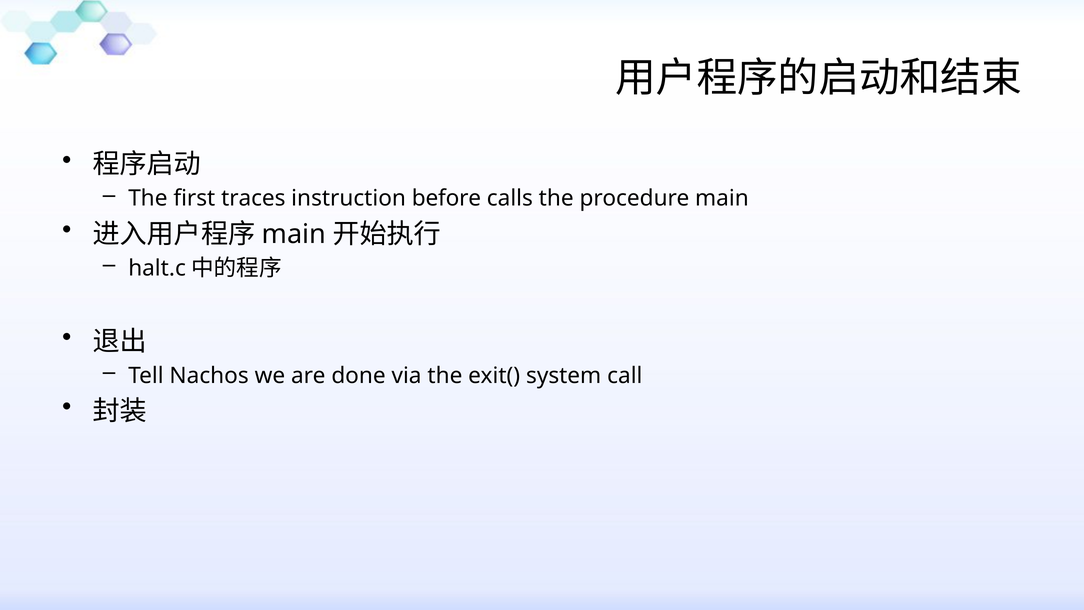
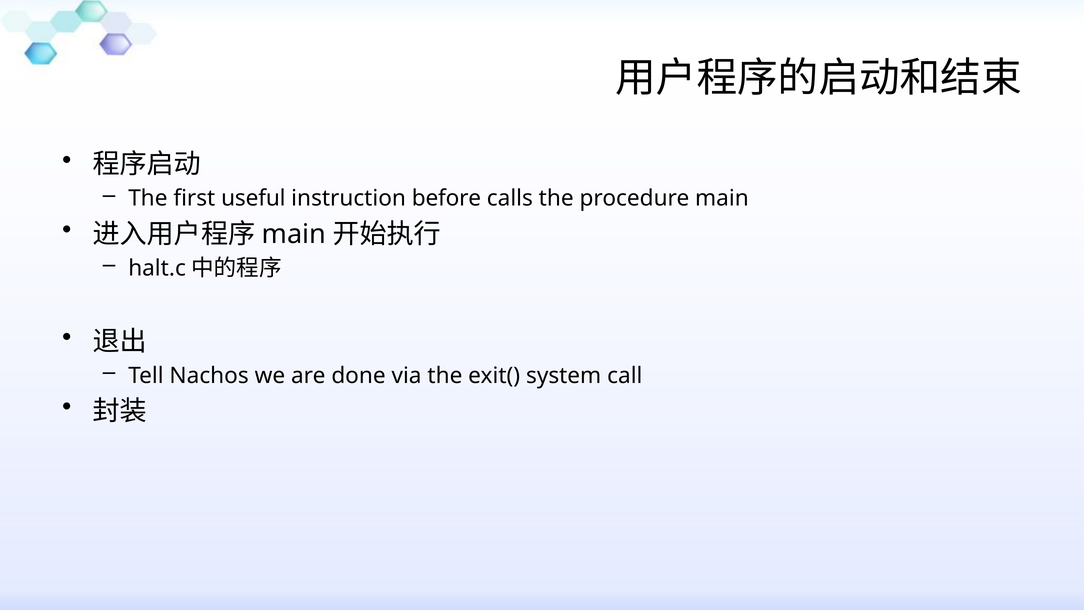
traces: traces -> useful (253, 198)
